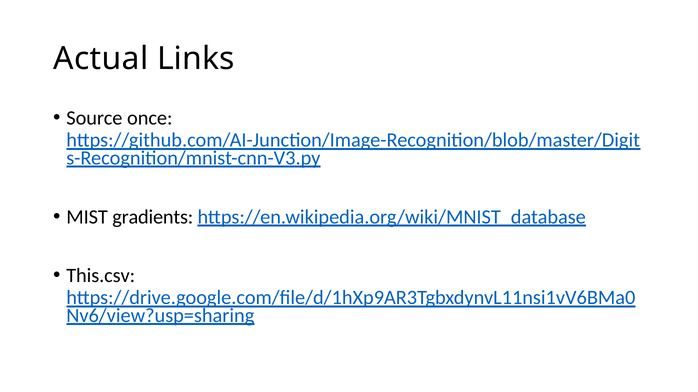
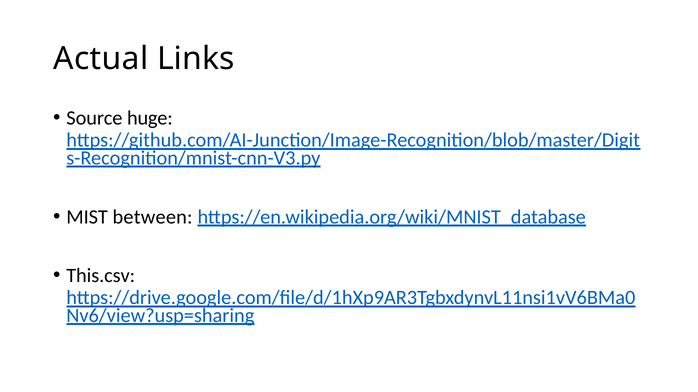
once: once -> huge (150, 118)
gradients: gradients -> between (153, 217)
